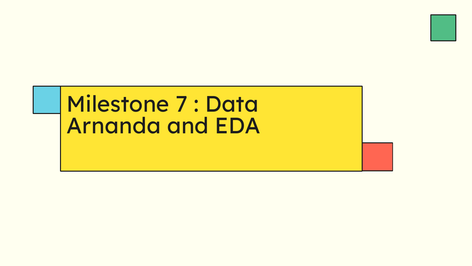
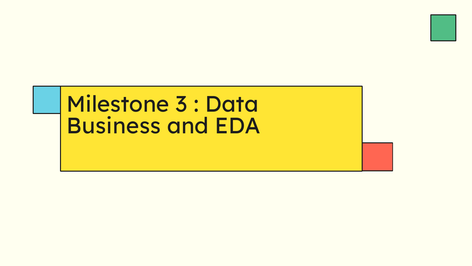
7: 7 -> 3 (181, 104)
Arnanda: Arnanda -> Business (114, 126)
